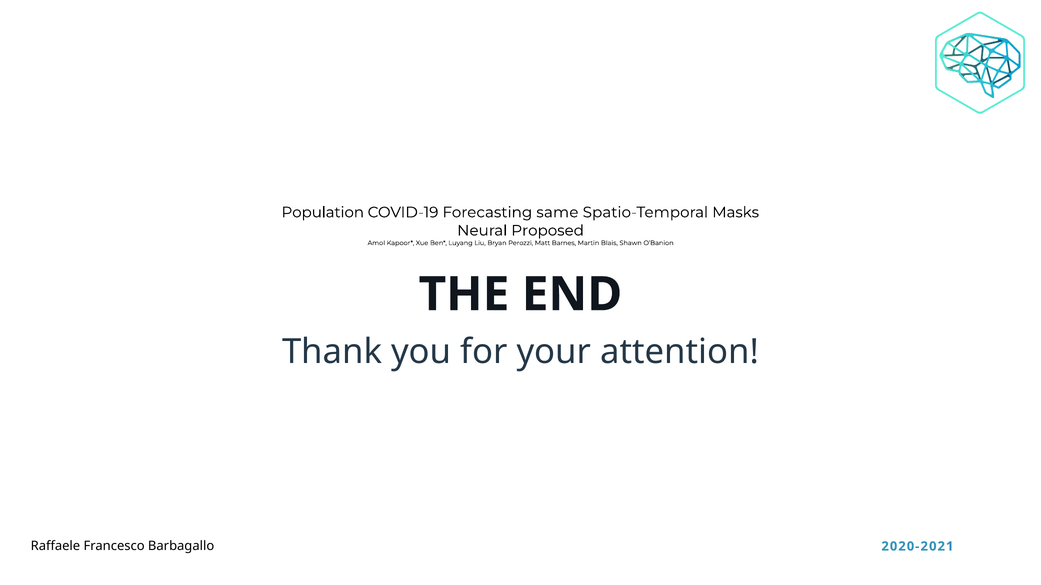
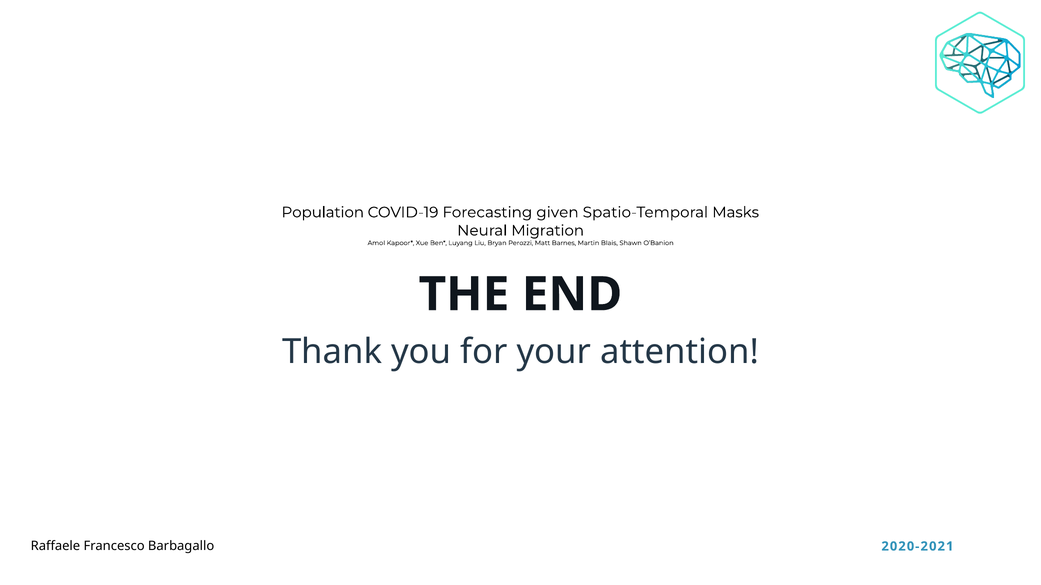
same: same -> given (557, 213)
Proposed: Proposed -> Migration (548, 231)
